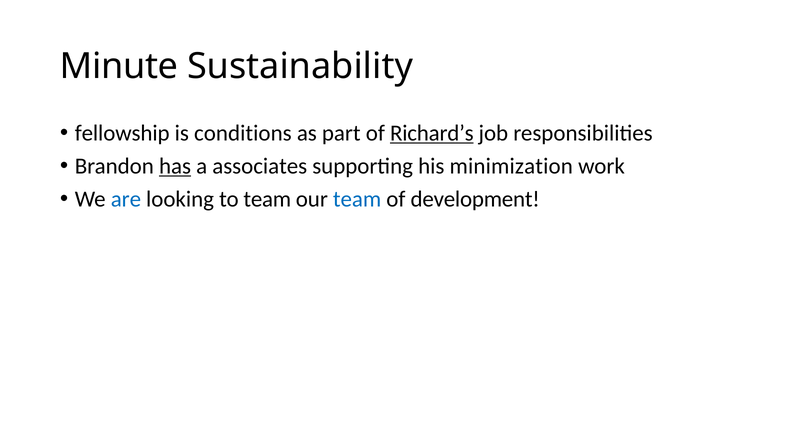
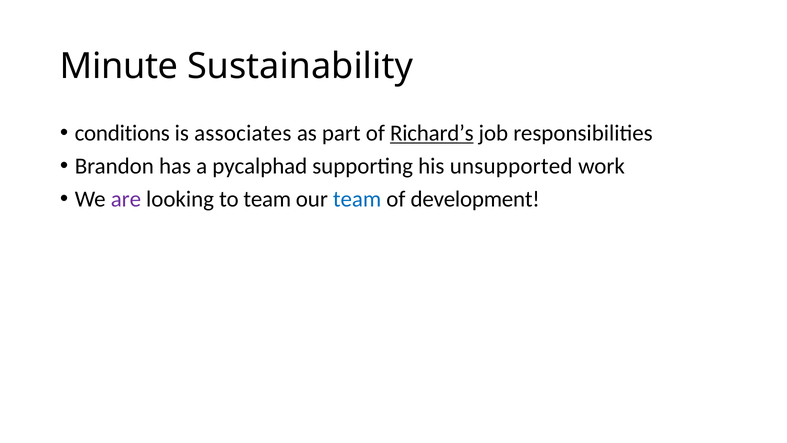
fellowship: fellowship -> conditions (122, 133)
conditions: conditions -> associates (243, 133)
has underline: present -> none (175, 166)
associates: associates -> pycalphad (260, 166)
minimization: minimization -> unsupported (511, 166)
are colour: blue -> purple (126, 199)
